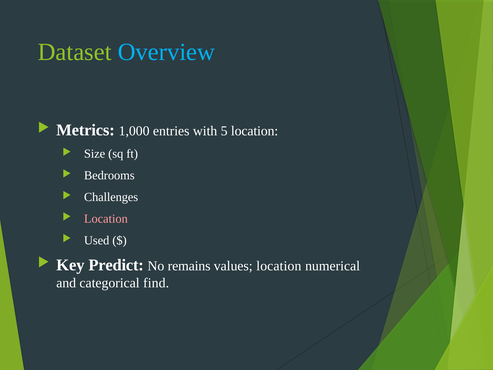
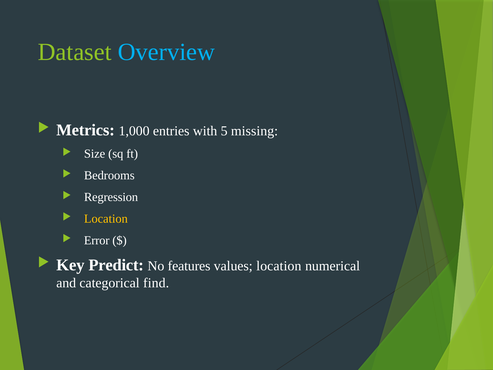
5 location: location -> missing (255, 131)
Challenges: Challenges -> Regression (111, 197)
Location colour: pink -> yellow (106, 219)
Used: Used -> Error (97, 240)
remains: remains -> features (189, 266)
